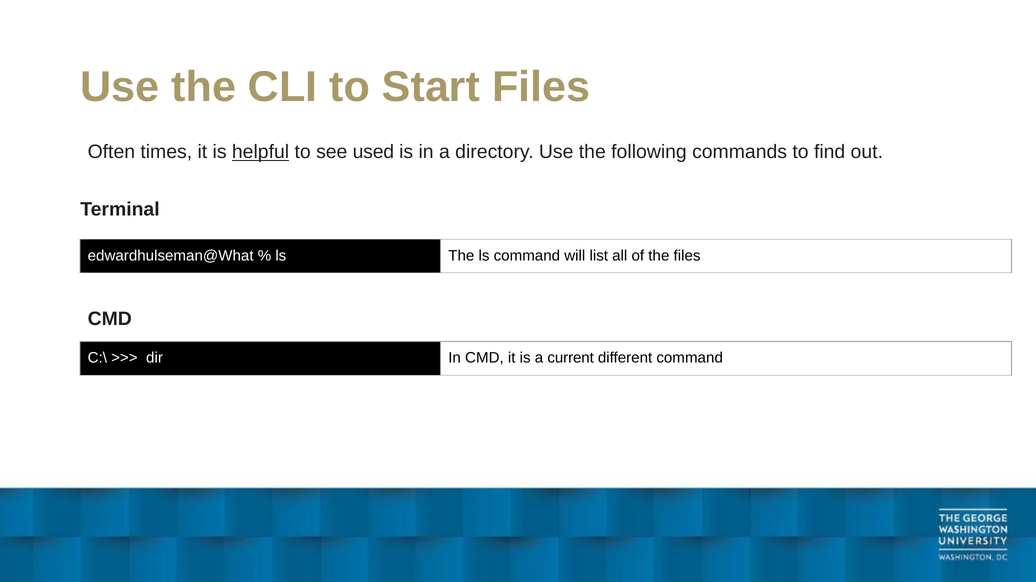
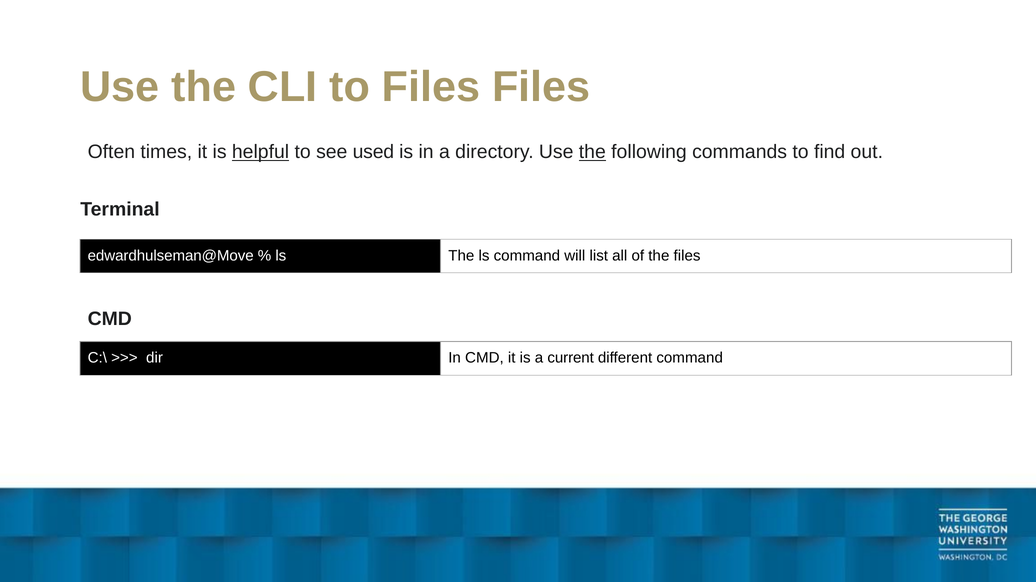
to Start: Start -> Files (431, 87)
the underline: none -> present (592, 152)
edwardhulseman@What: edwardhulseman@What -> edwardhulseman@Move (171, 256)
